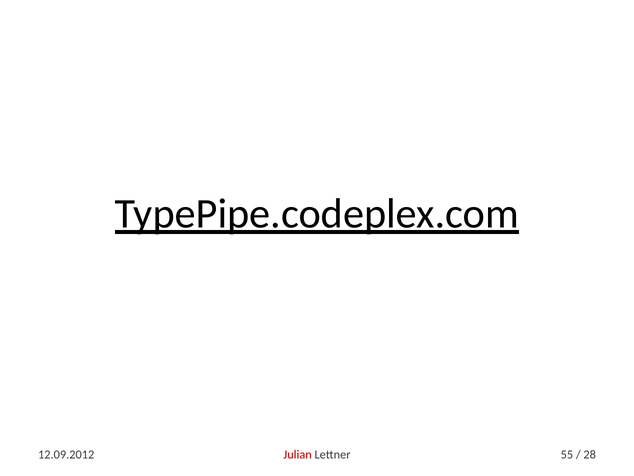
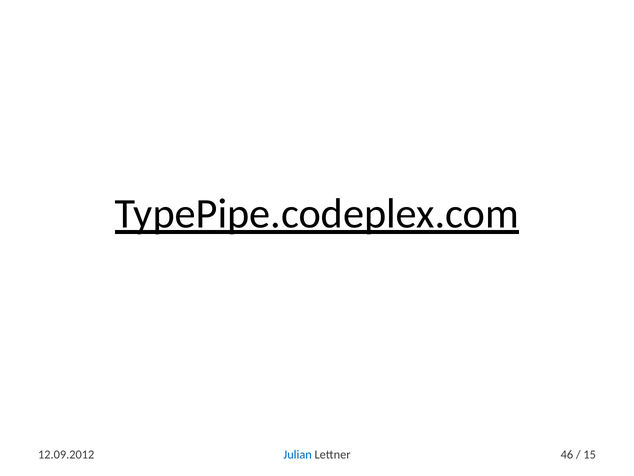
Julian colour: red -> blue (298, 454)
55: 55 -> 46 (567, 454)
28: 28 -> 15 (590, 454)
